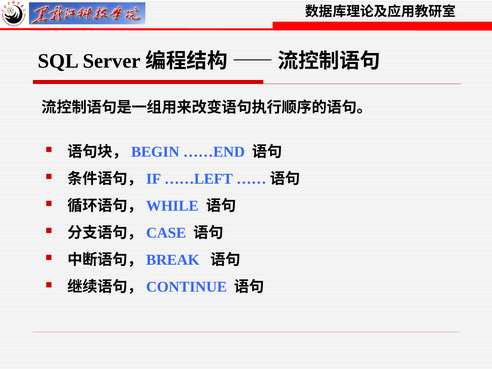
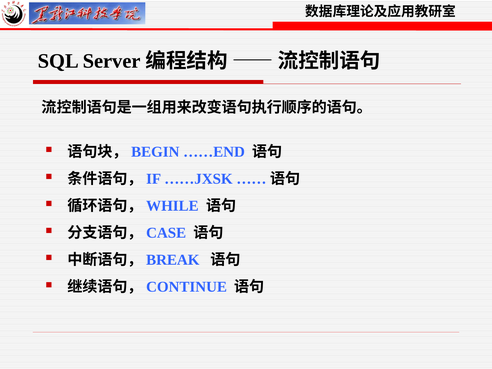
……LEFT: ……LEFT -> ……JXSK (198, 179)
